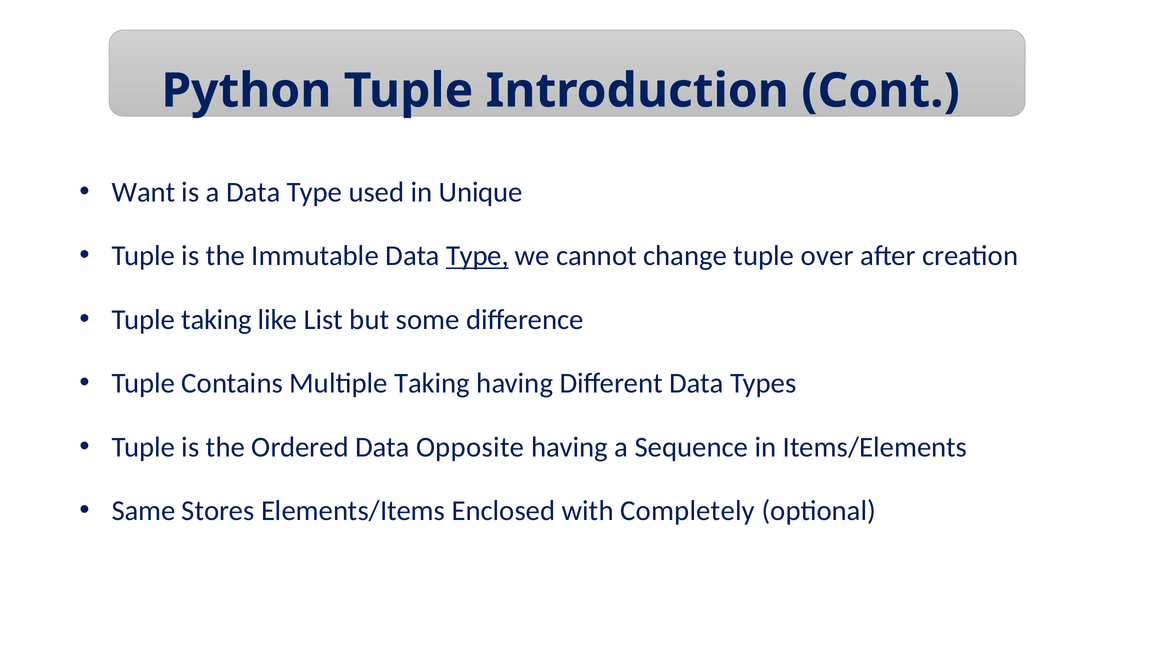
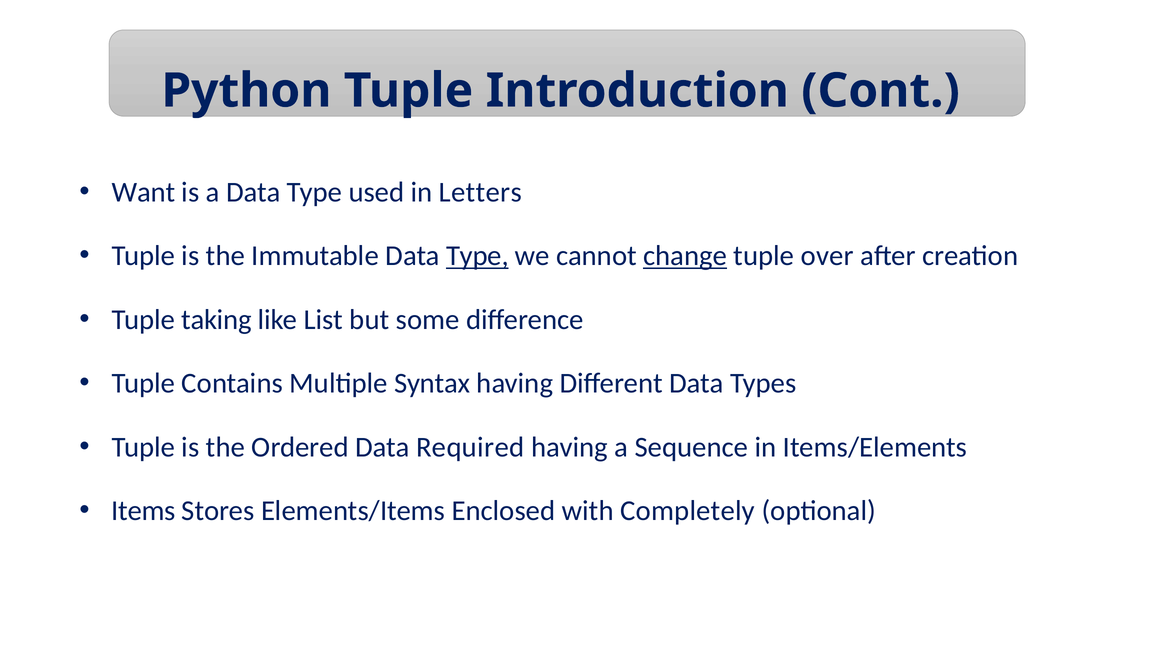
Unique: Unique -> Letters (480, 192)
change underline: none -> present (685, 256)
Multiple Taking: Taking -> Syntax (432, 384)
Opposite: Opposite -> Required (470, 447)
Same: Same -> Items (144, 511)
